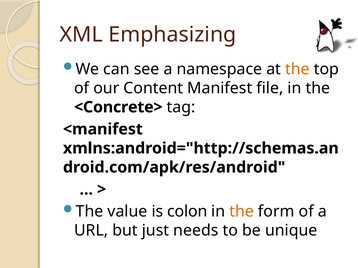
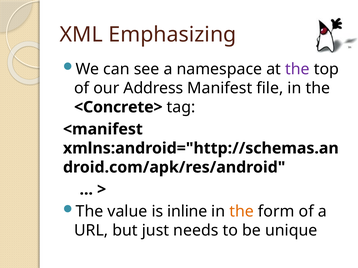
the colour: orange -> purple (297, 69)
Content: Content -> Address (153, 88)
colon: colon -> inline (187, 212)
